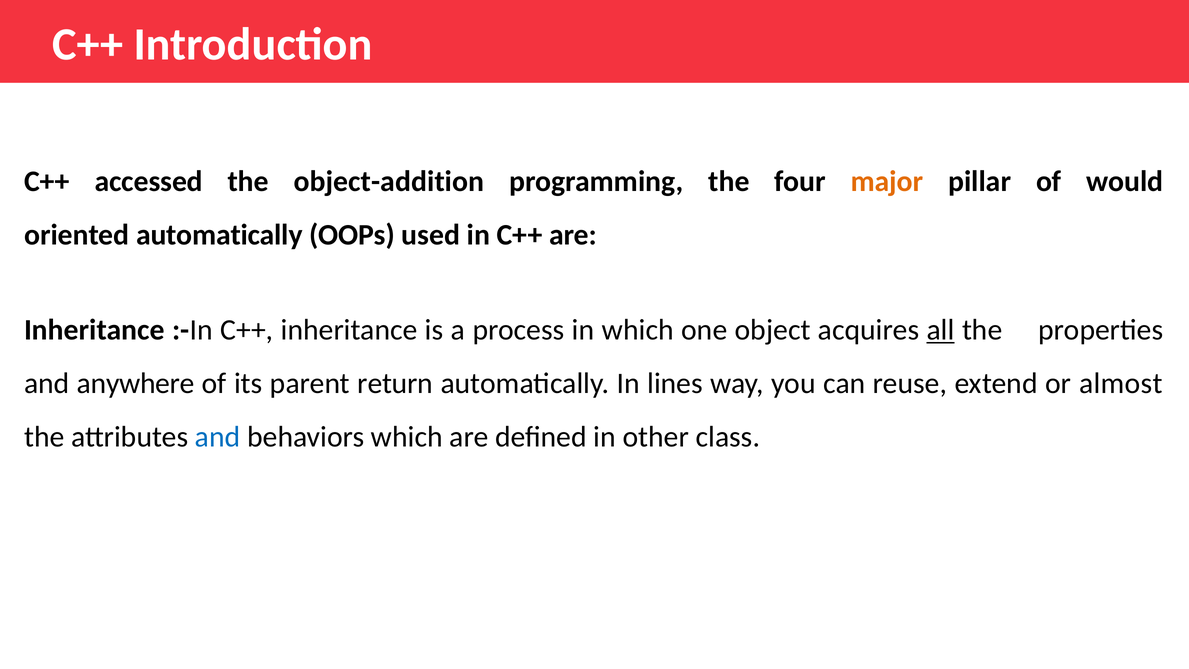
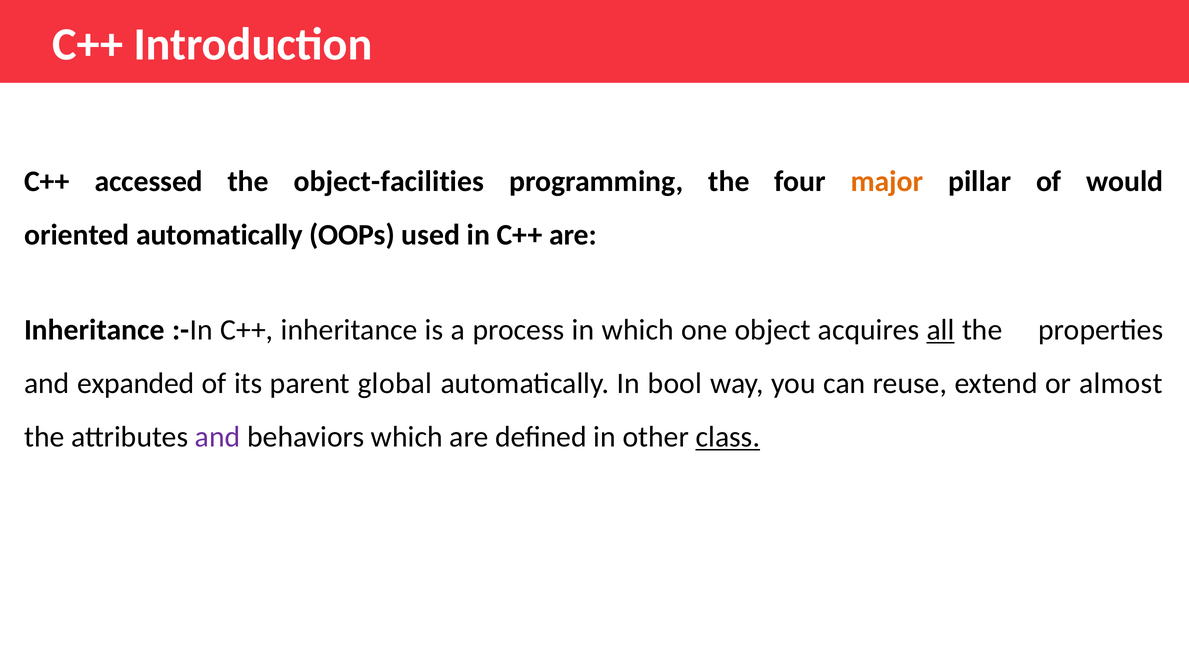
object-addition: object-addition -> object-facilities (389, 181)
anywhere: anywhere -> expanded (136, 383)
return: return -> global (395, 383)
lines: lines -> bool (675, 383)
and colour: blue -> purple (218, 437)
class underline: none -> present (728, 437)
